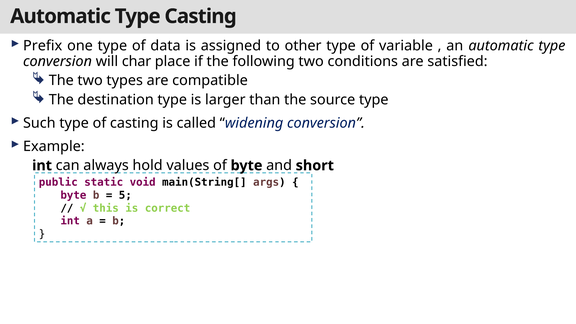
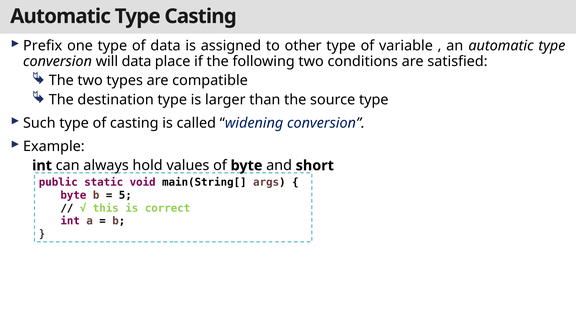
will char: char -> data (137, 61)
